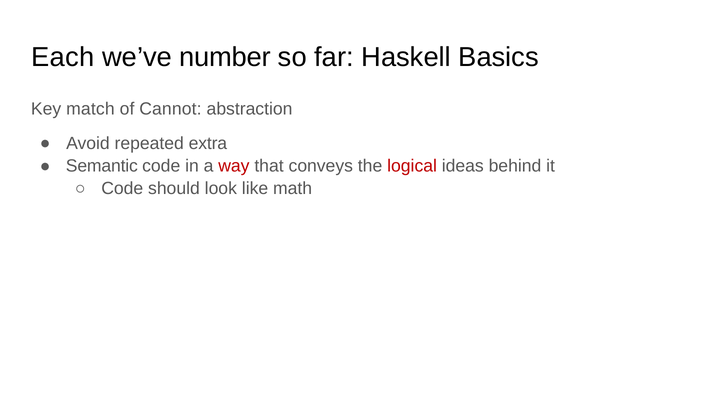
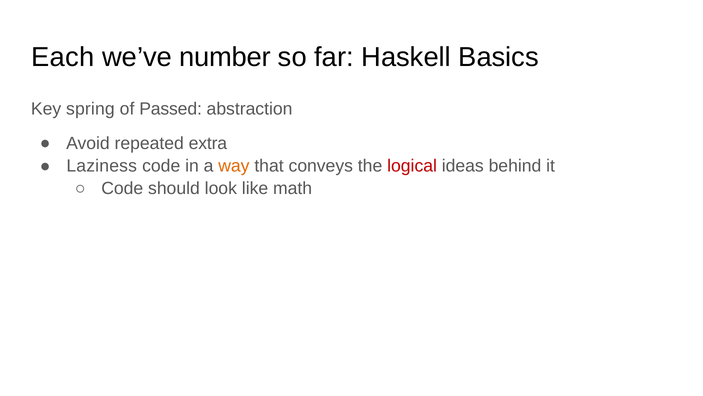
match: match -> spring (90, 109)
Cannot: Cannot -> Passed (171, 109)
Semantic: Semantic -> Laziness (102, 166)
way colour: red -> orange (234, 166)
